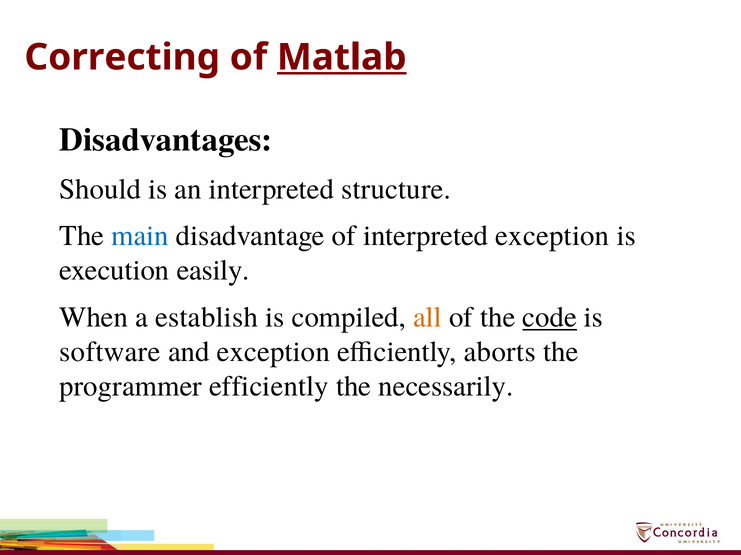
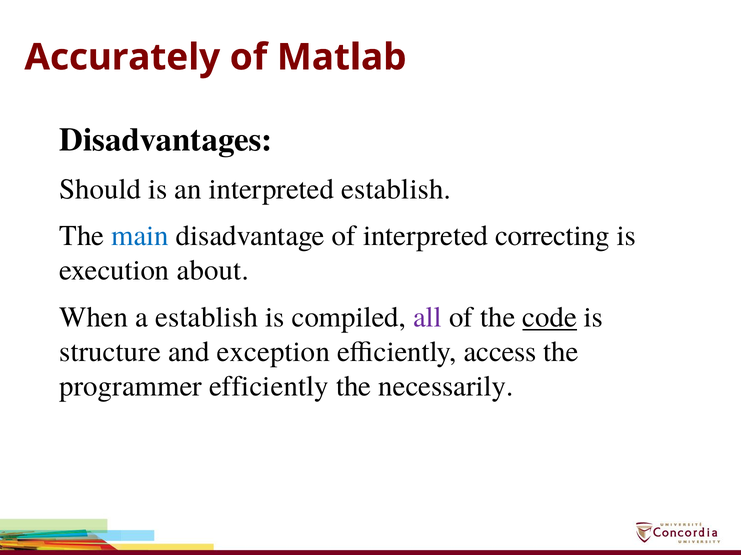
Correcting: Correcting -> Accurately (122, 57)
Matlab underline: present -> none (342, 57)
interpreted structure: structure -> establish (396, 189)
interpreted exception: exception -> correcting (553, 236)
easily: easily -> about (213, 271)
all colour: orange -> purple (428, 318)
software: software -> structure (110, 352)
aborts: aborts -> access (500, 352)
